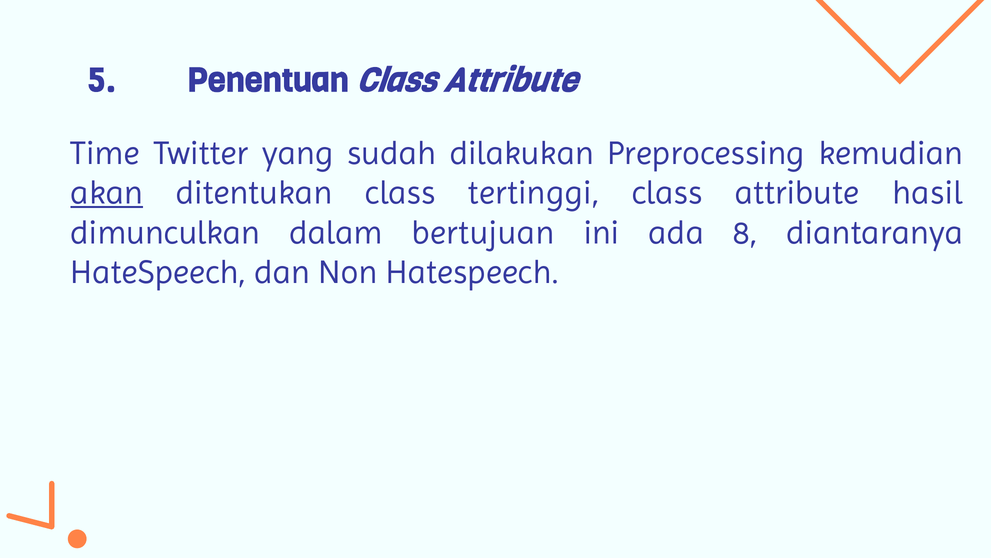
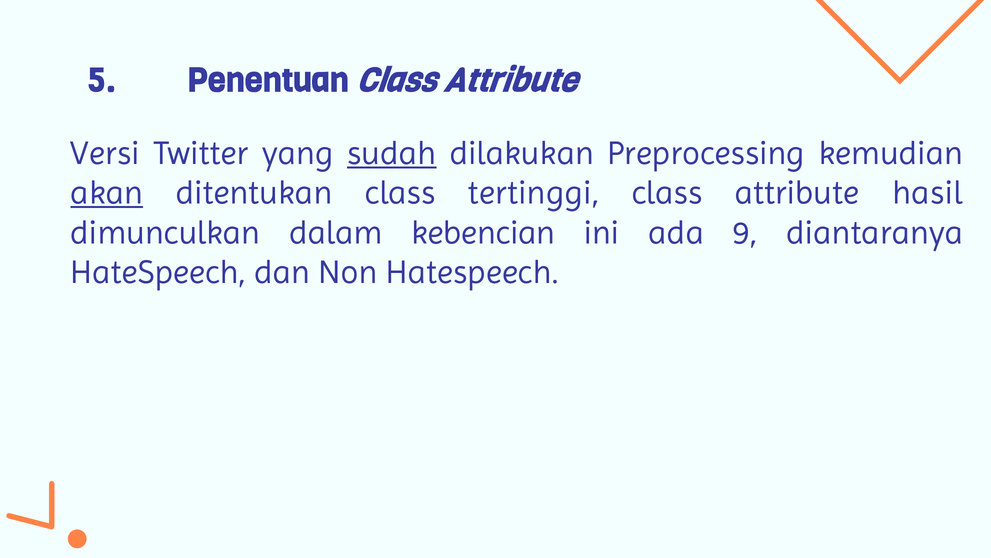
Time: Time -> Versi (105, 153)
sudah underline: none -> present (392, 153)
bertujuan: bertujuan -> kebencian (483, 232)
8: 8 -> 9 (745, 232)
